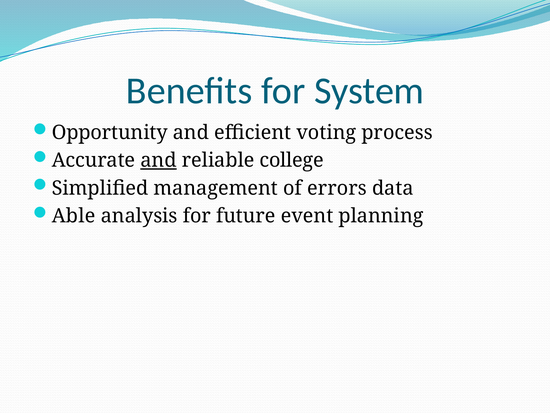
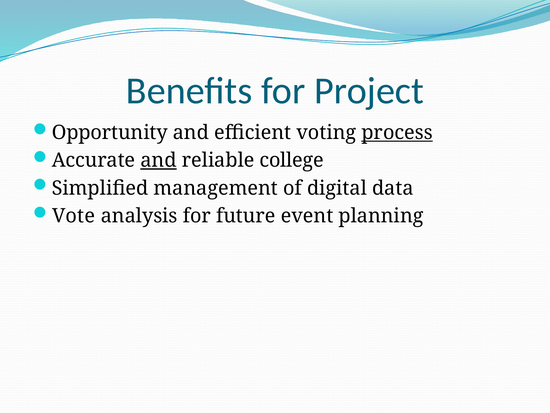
System: System -> Project (369, 91)
process underline: none -> present (397, 132)
errors: errors -> digital (337, 188)
Able: Able -> Vote (74, 216)
